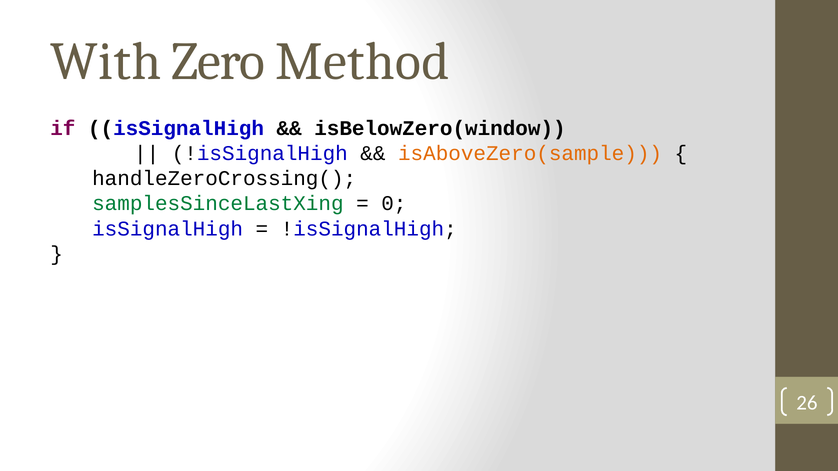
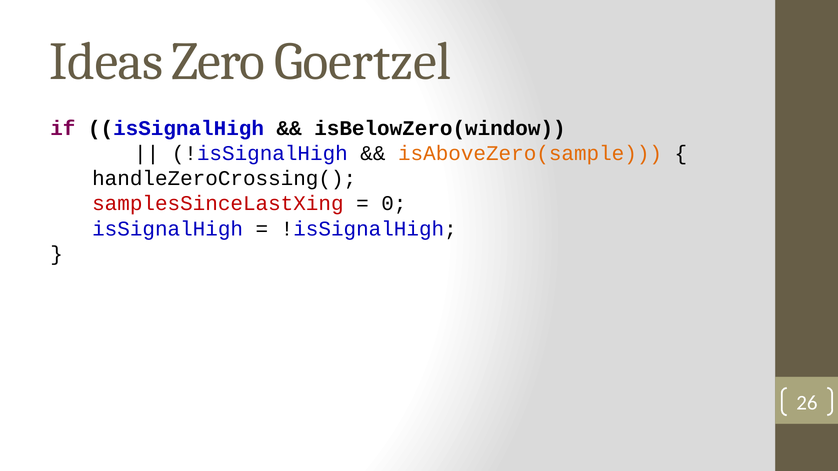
With: With -> Ideas (106, 62)
Method: Method -> Goertzel (363, 62)
samplesSinceLastXing colour: green -> red (218, 204)
